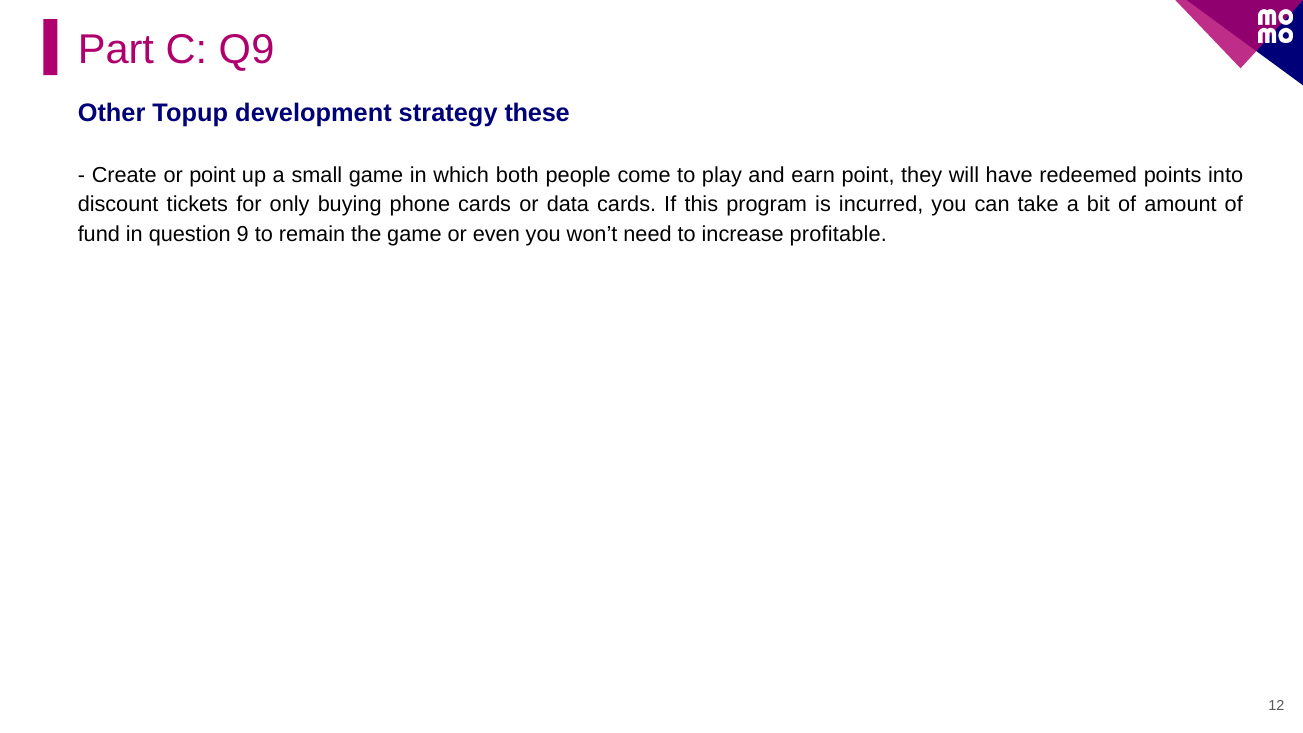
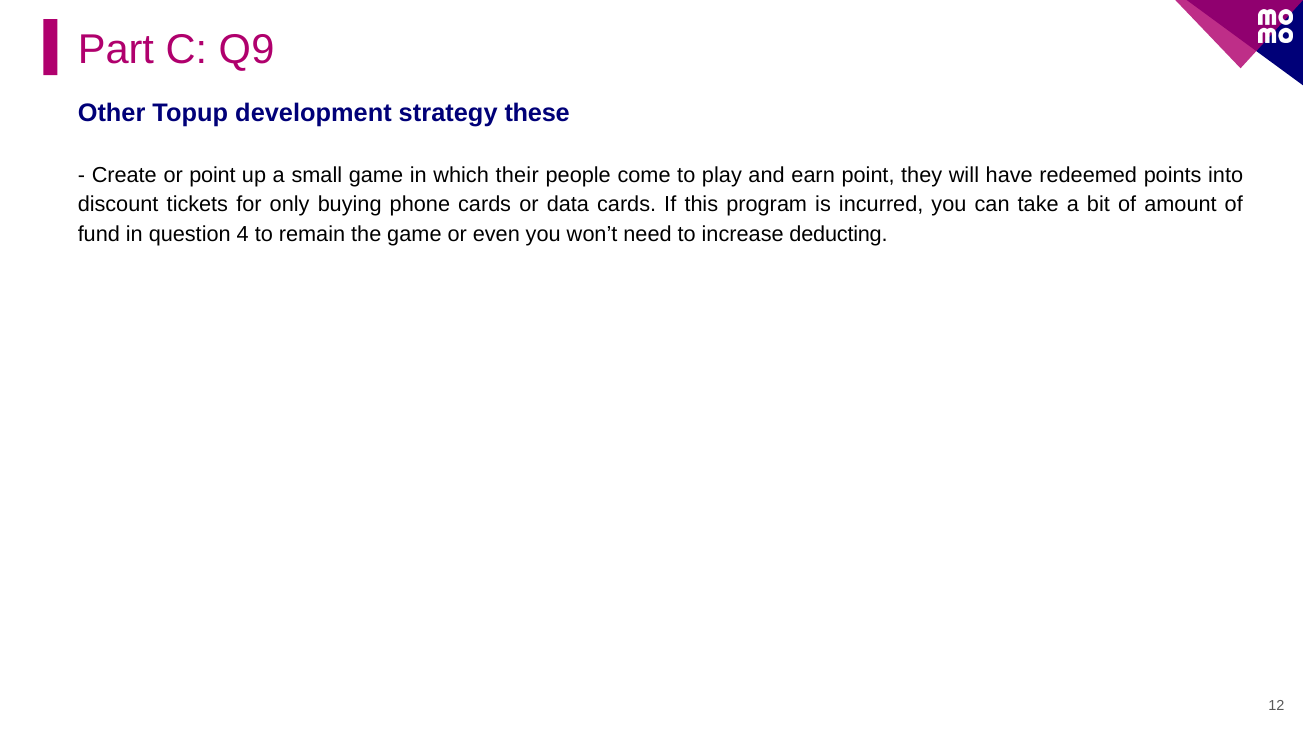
both: both -> their (517, 175)
9: 9 -> 4 (243, 235)
profitable: profitable -> deducting (839, 235)
